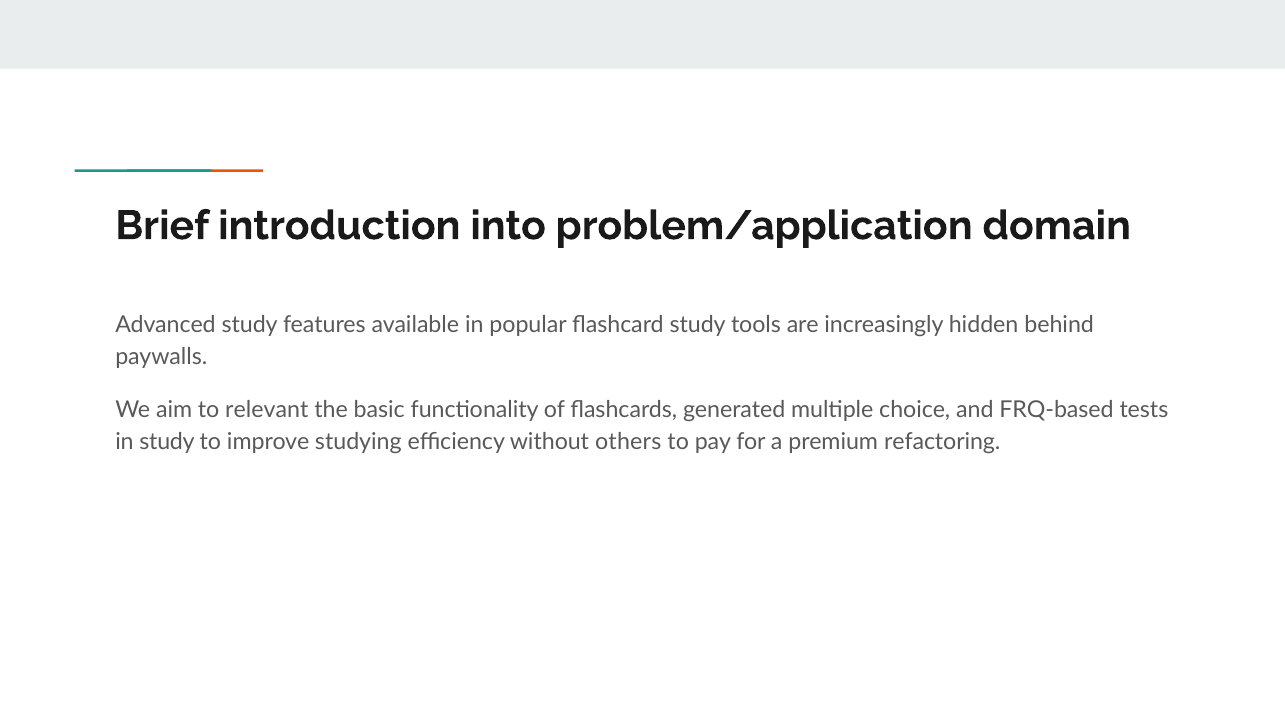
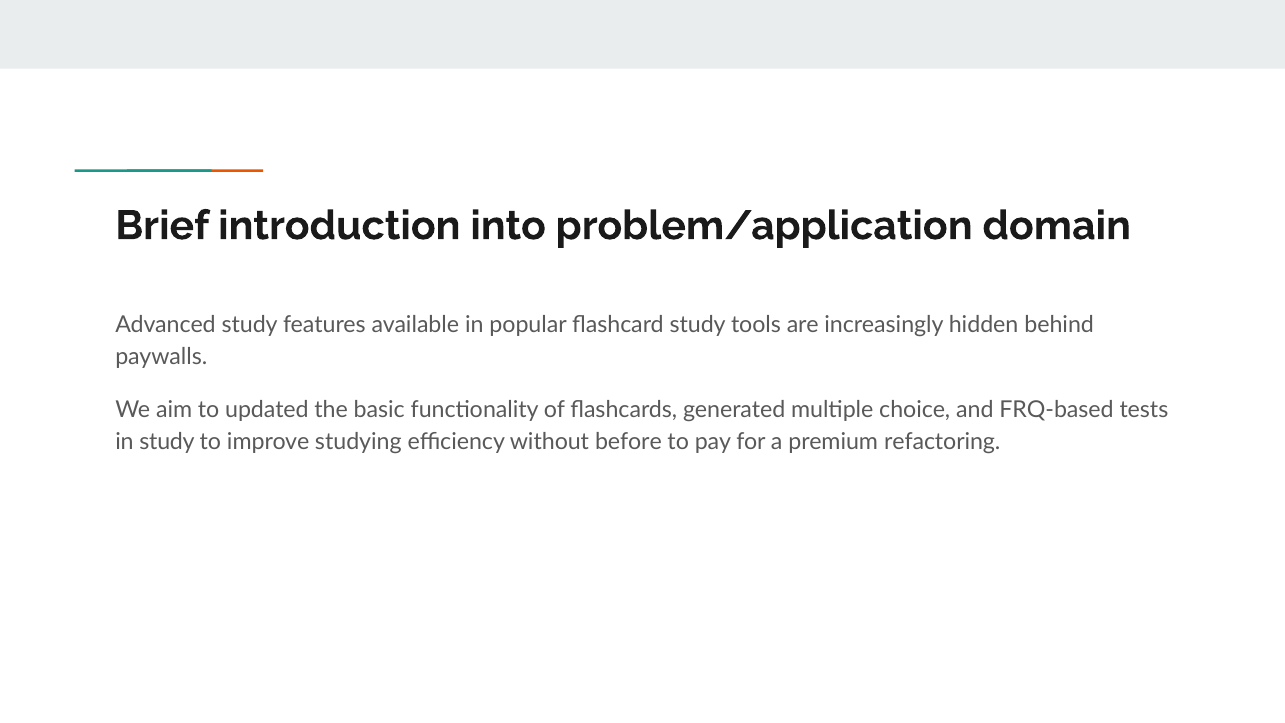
relevant: relevant -> updated (267, 410)
others: others -> before (628, 442)
